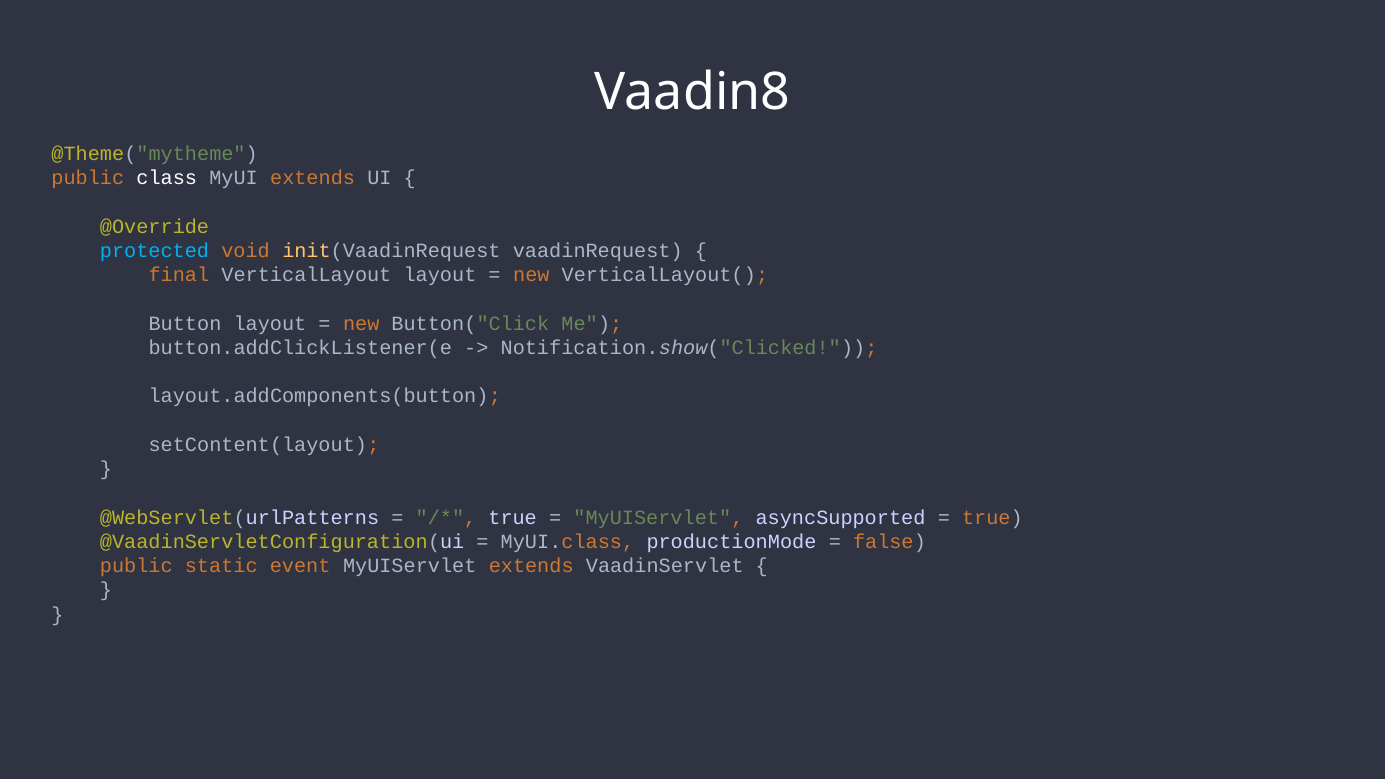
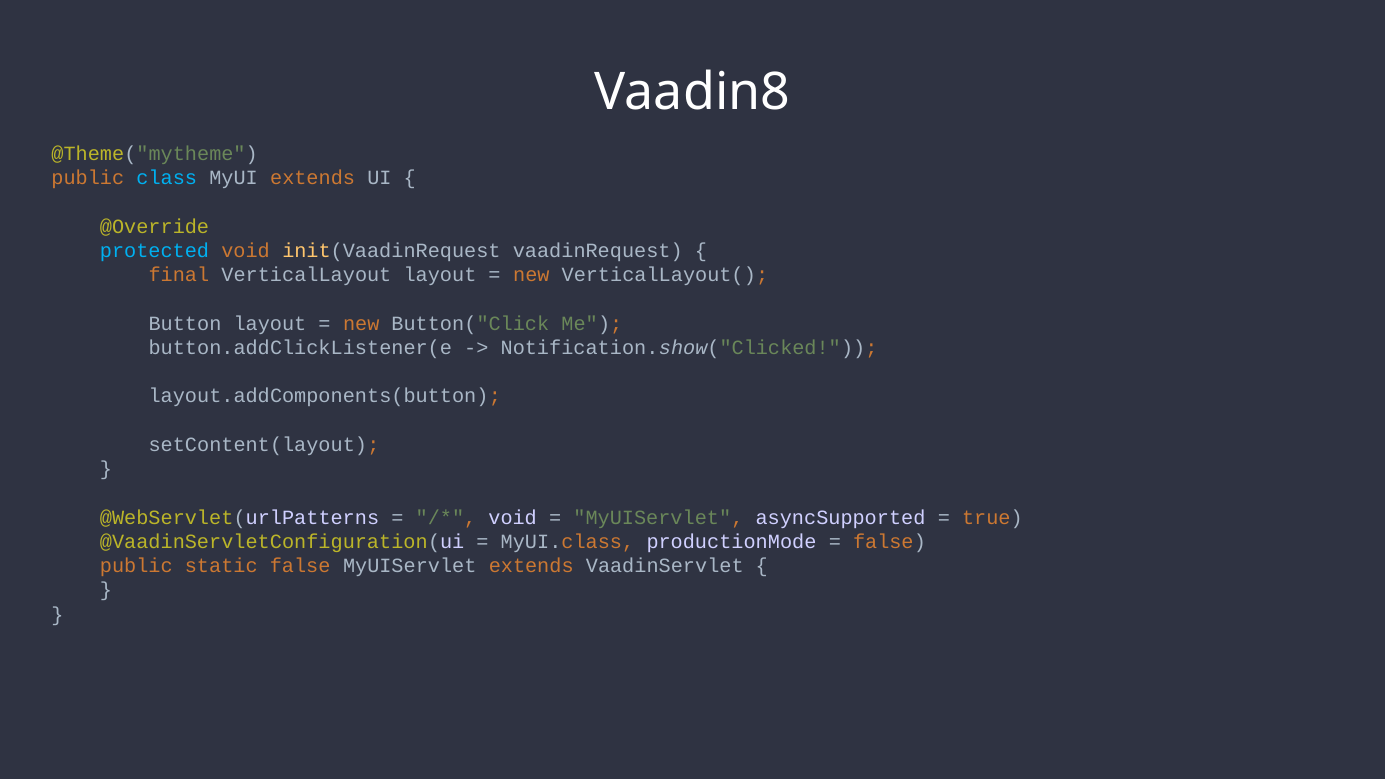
class colour: white -> light blue (167, 178)
true: true -> void (513, 517)
static event: event -> false (300, 566)
